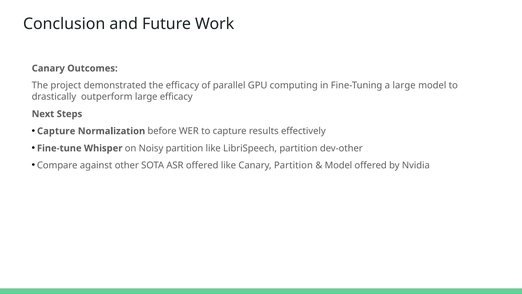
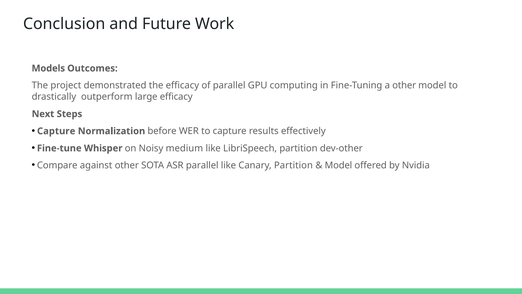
Canary: Canary -> Models (48, 68)
a large: large -> other (404, 85)
Noisy partition: partition -> medium (184, 148)
ASR offered: offered -> parallel (202, 165)
